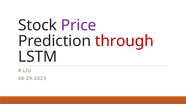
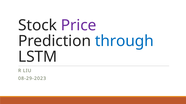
through colour: red -> blue (124, 41)
